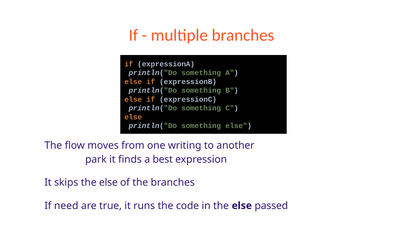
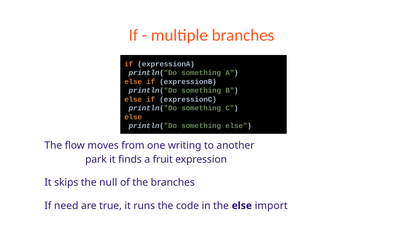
best: best -> fruit (163, 159)
skips the else: else -> null (108, 183)
passed: passed -> import (271, 206)
